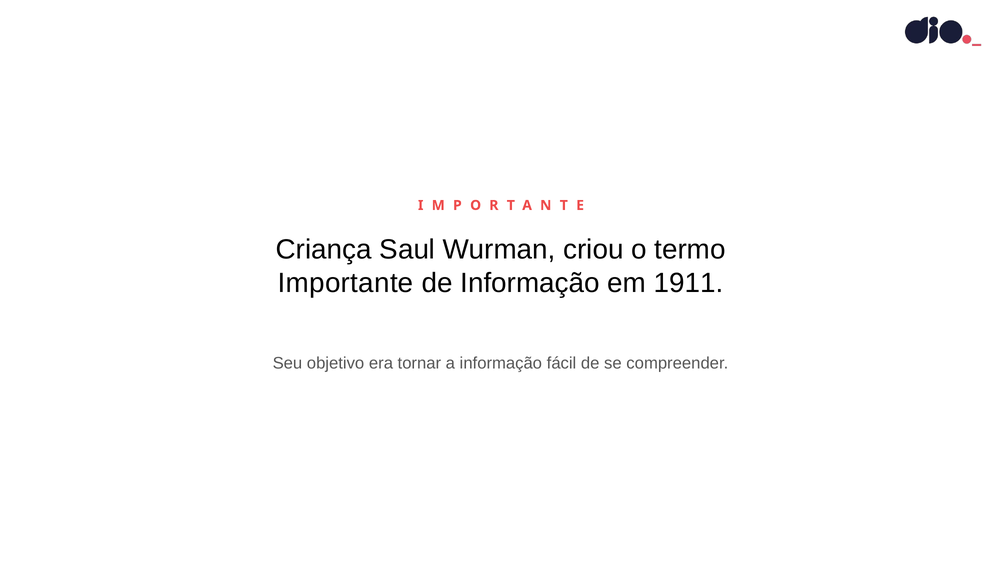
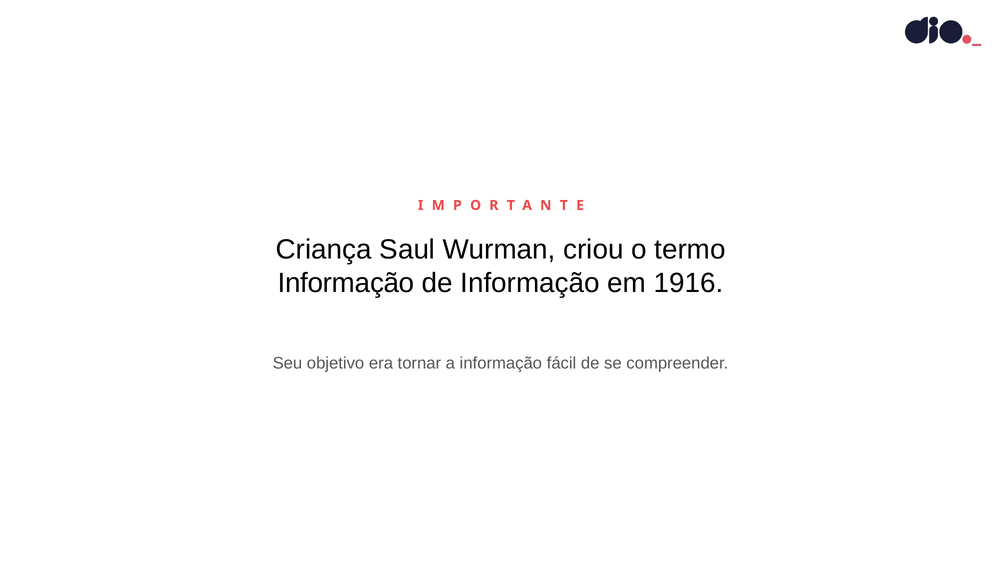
Importante: Importante -> Informação (346, 283)
1911: 1911 -> 1916 (689, 283)
